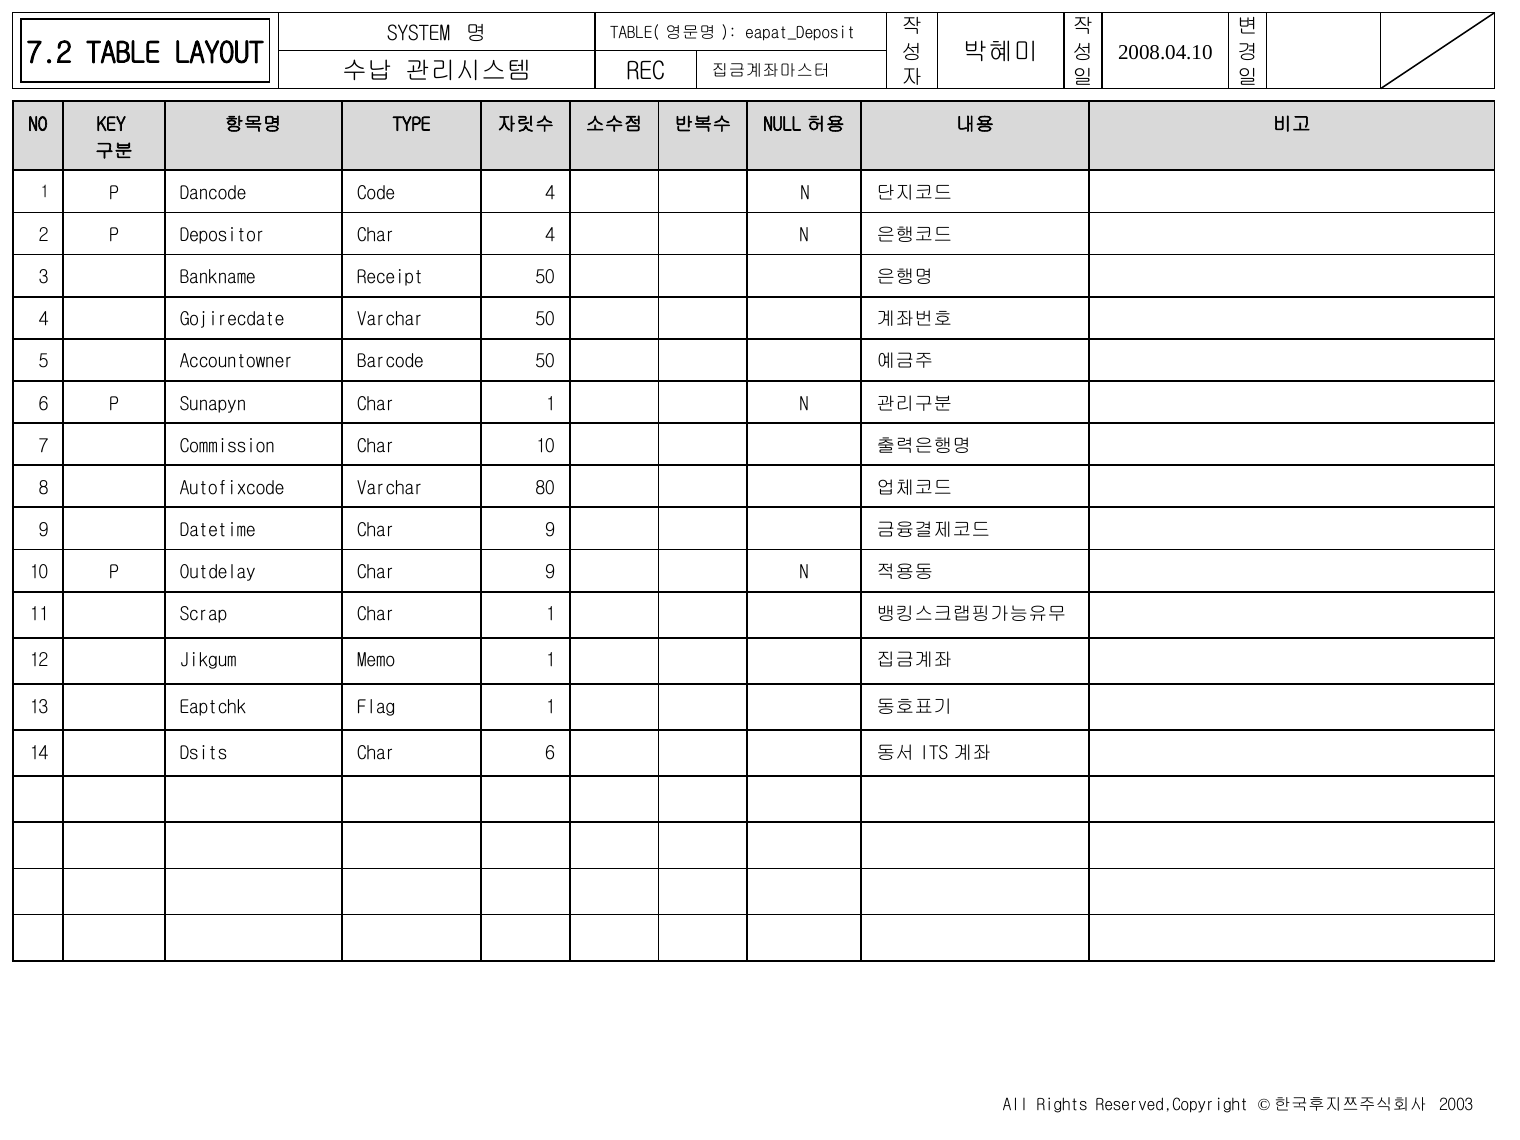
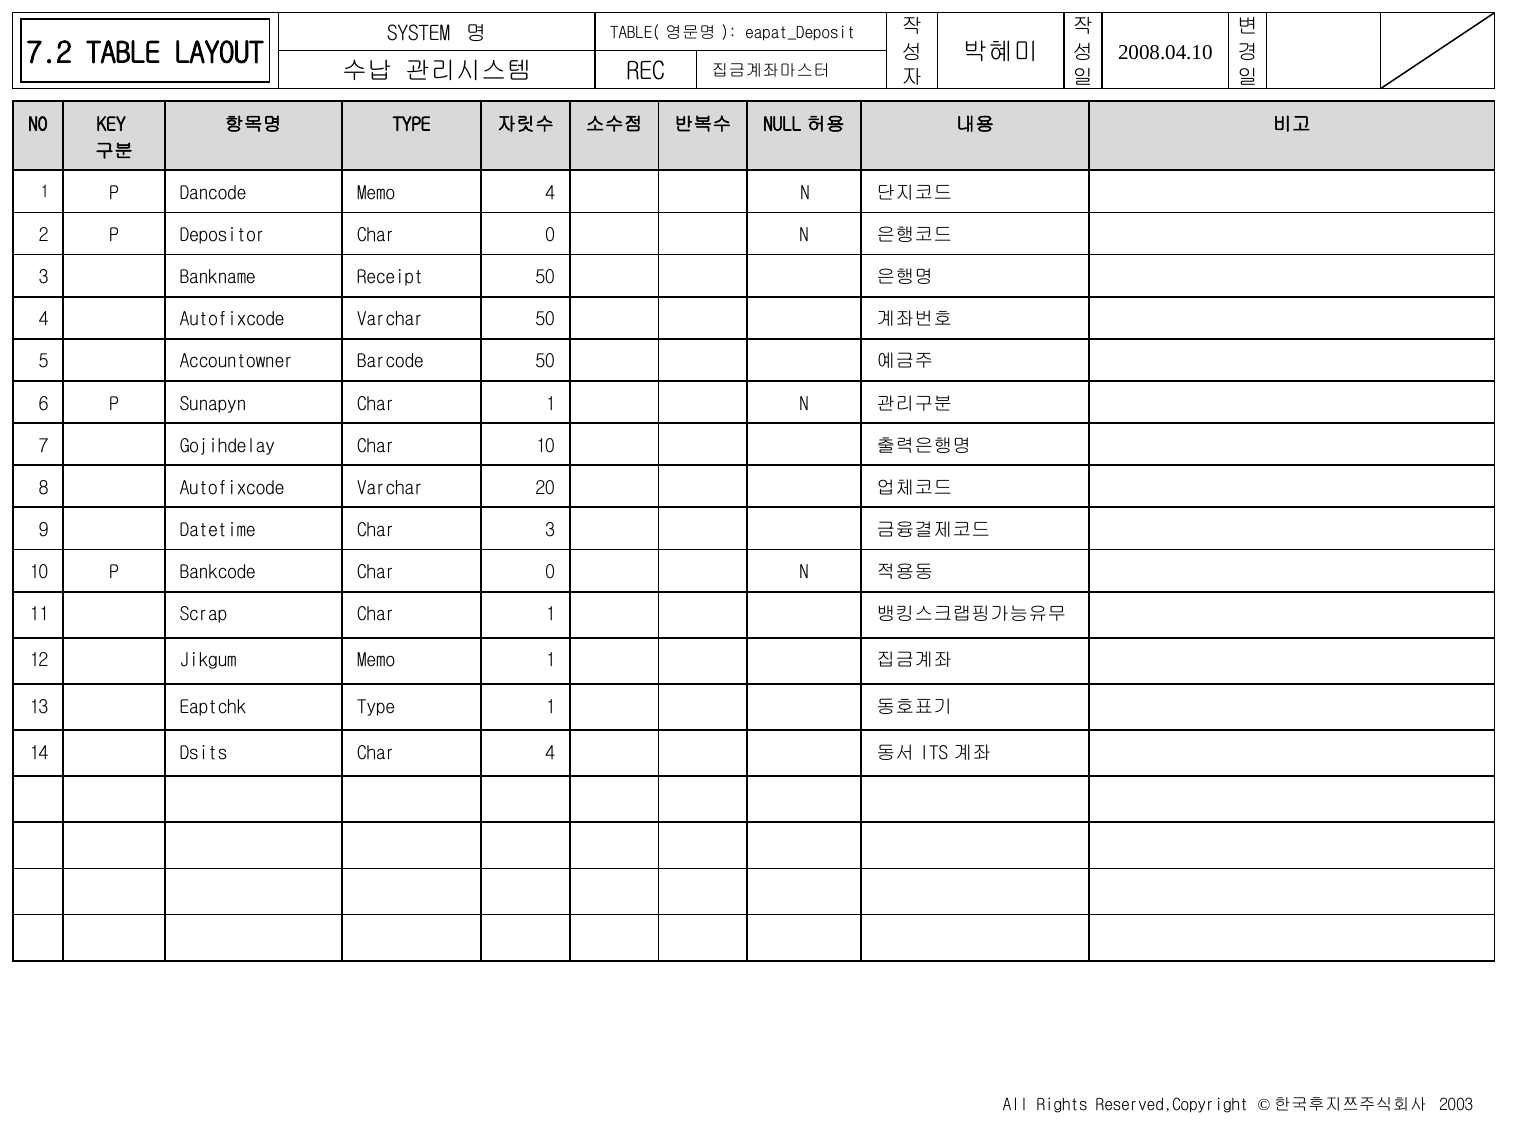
Dancode Code: Code -> Memo (376, 193)
4: 4 -> 0 (550, 235)
4 Gojirecdate: Gojirecdate -> Autofixcode (232, 320)
Commission: Commission -> Gojihdelay (227, 446)
80: 80 -> 20 (545, 488)
9: 9 -> 3 (550, 530)
Outdelay: Outdelay -> Bankcode (218, 572)
9: 9 -> 0 (550, 572)
Eaptchk Flag: Flag -> Type (376, 707)
Char 6: 6 -> 4 (550, 753)
